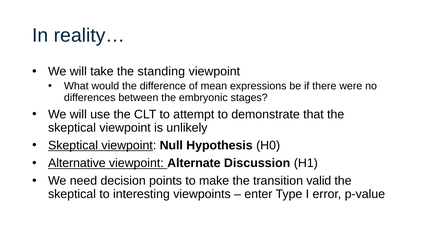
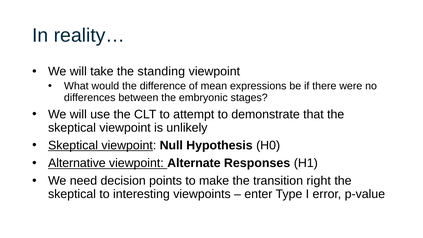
Discussion: Discussion -> Responses (257, 163)
valid: valid -> right (319, 181)
